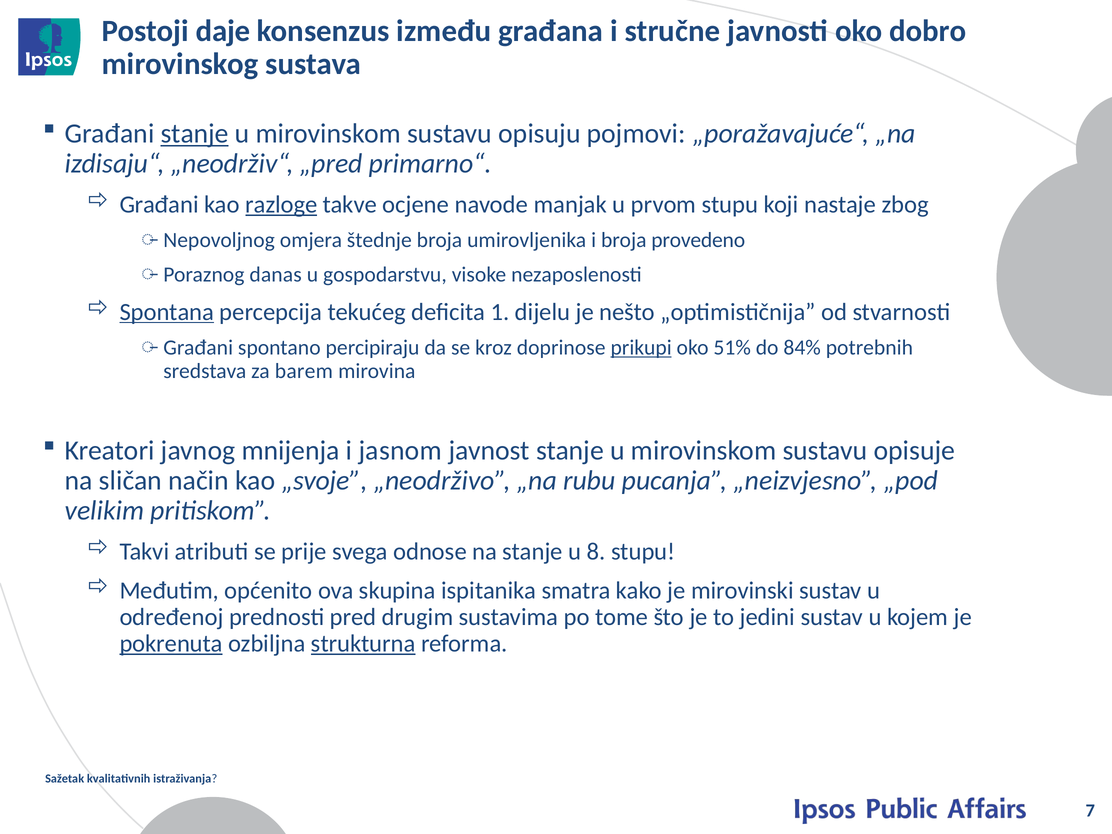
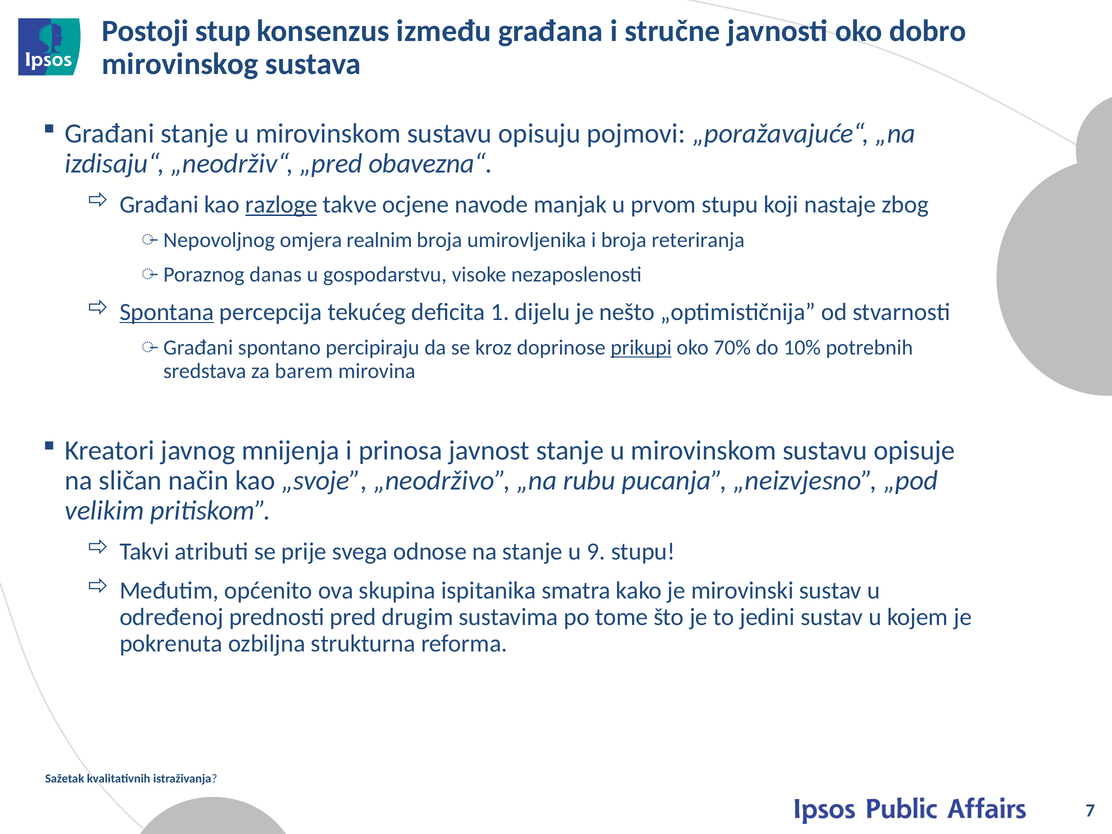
daje: daje -> stup (223, 31)
stanje underline: present -> none (195, 134)
primarno“: primarno“ -> obavezna“ (431, 164)
štednje: štednje -> realnim (379, 240)
provedeno: provedeno -> reteriranja (698, 240)
51%: 51% -> 70% (732, 348)
84%: 84% -> 10% (802, 348)
jasnom: jasnom -> prinosa (400, 451)
8: 8 -> 9 (596, 551)
pokrenuta underline: present -> none (171, 644)
strukturna underline: present -> none (363, 644)
